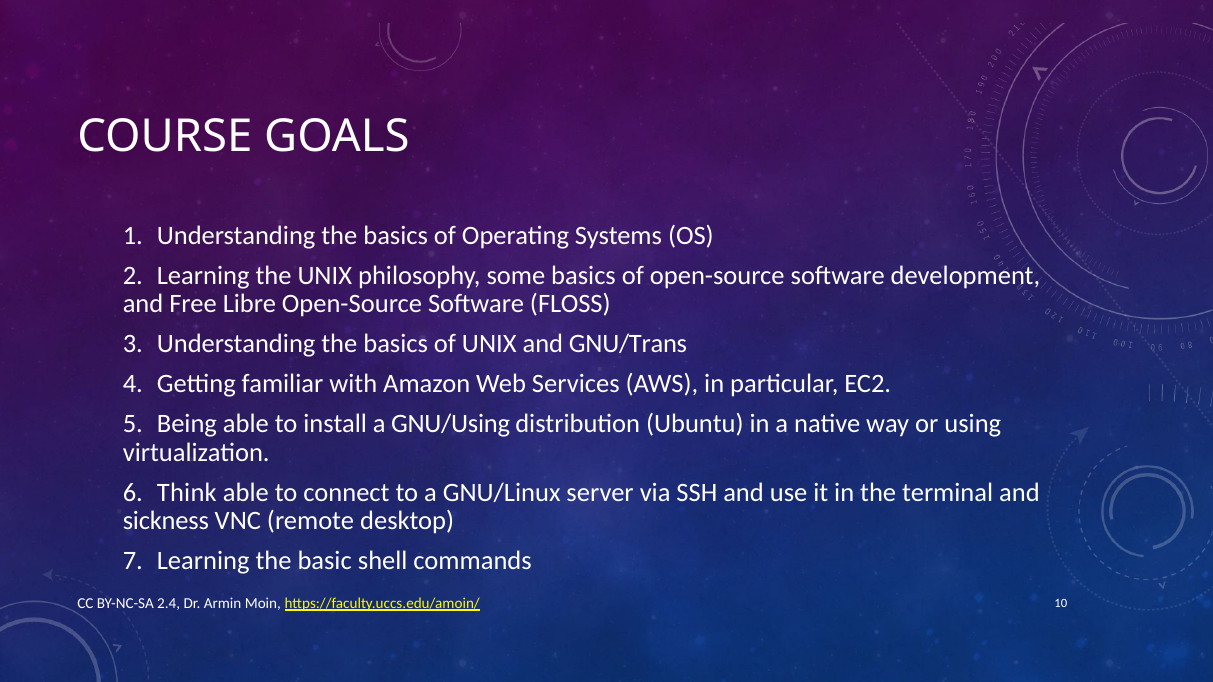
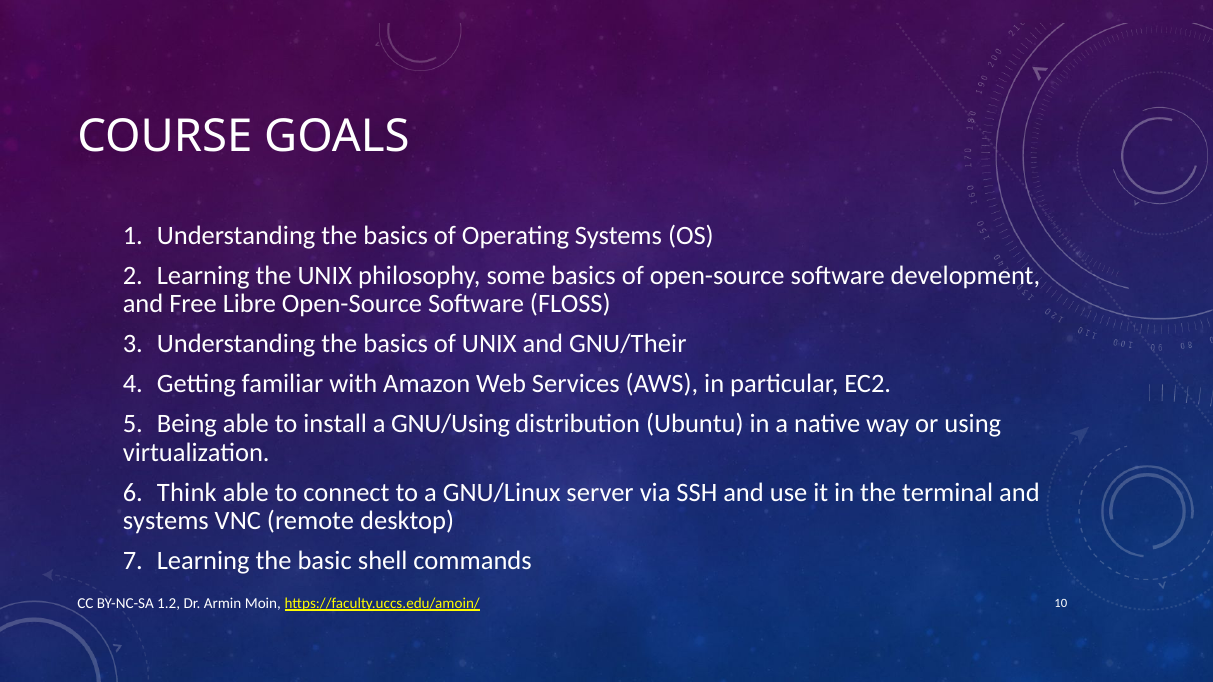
GNU/Trans: GNU/Trans -> GNU/Their (628, 344)
sickness: sickness -> systems (166, 521)
2.4: 2.4 -> 1.2 (169, 604)
